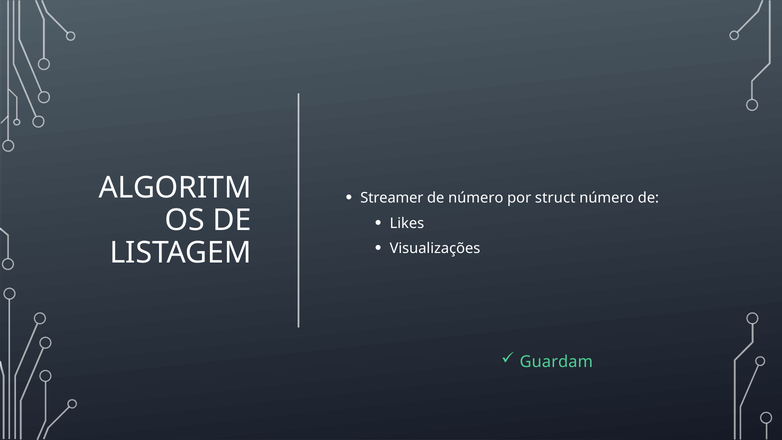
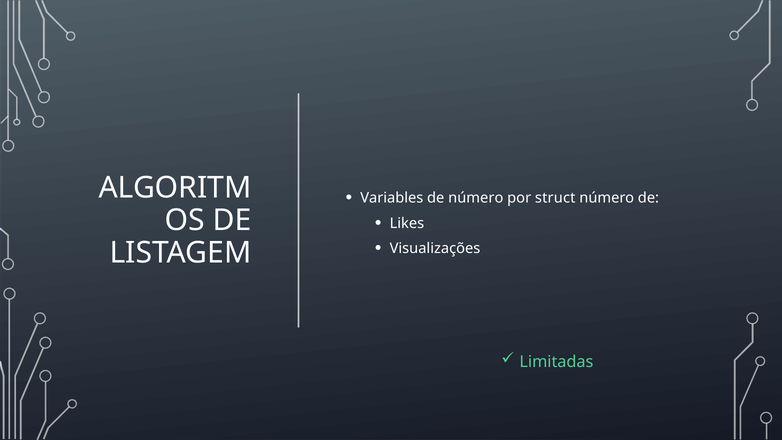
Streamer: Streamer -> Variables (392, 198)
Guardam: Guardam -> Limitadas (556, 362)
